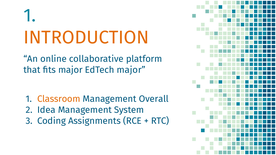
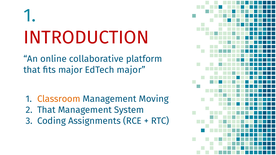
INTRODUCTION colour: orange -> red (86, 37)
Overall: Overall -> Moving (154, 99)
Idea: Idea -> That (46, 110)
